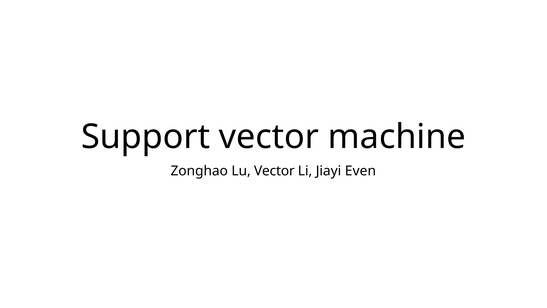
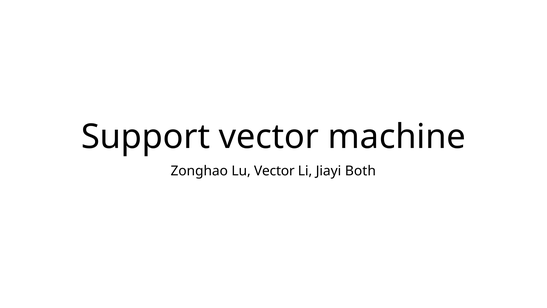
Even: Even -> Both (360, 171)
